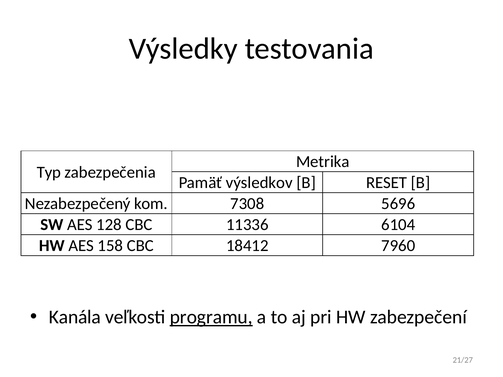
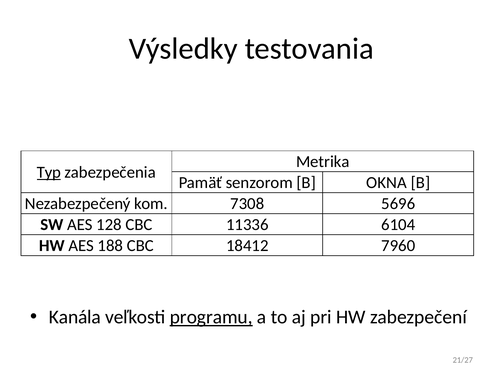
Typ underline: none -> present (49, 172)
výsledkov: výsledkov -> senzorom (259, 183)
RESET: RESET -> OKNA (387, 183)
158: 158 -> 188 (110, 246)
